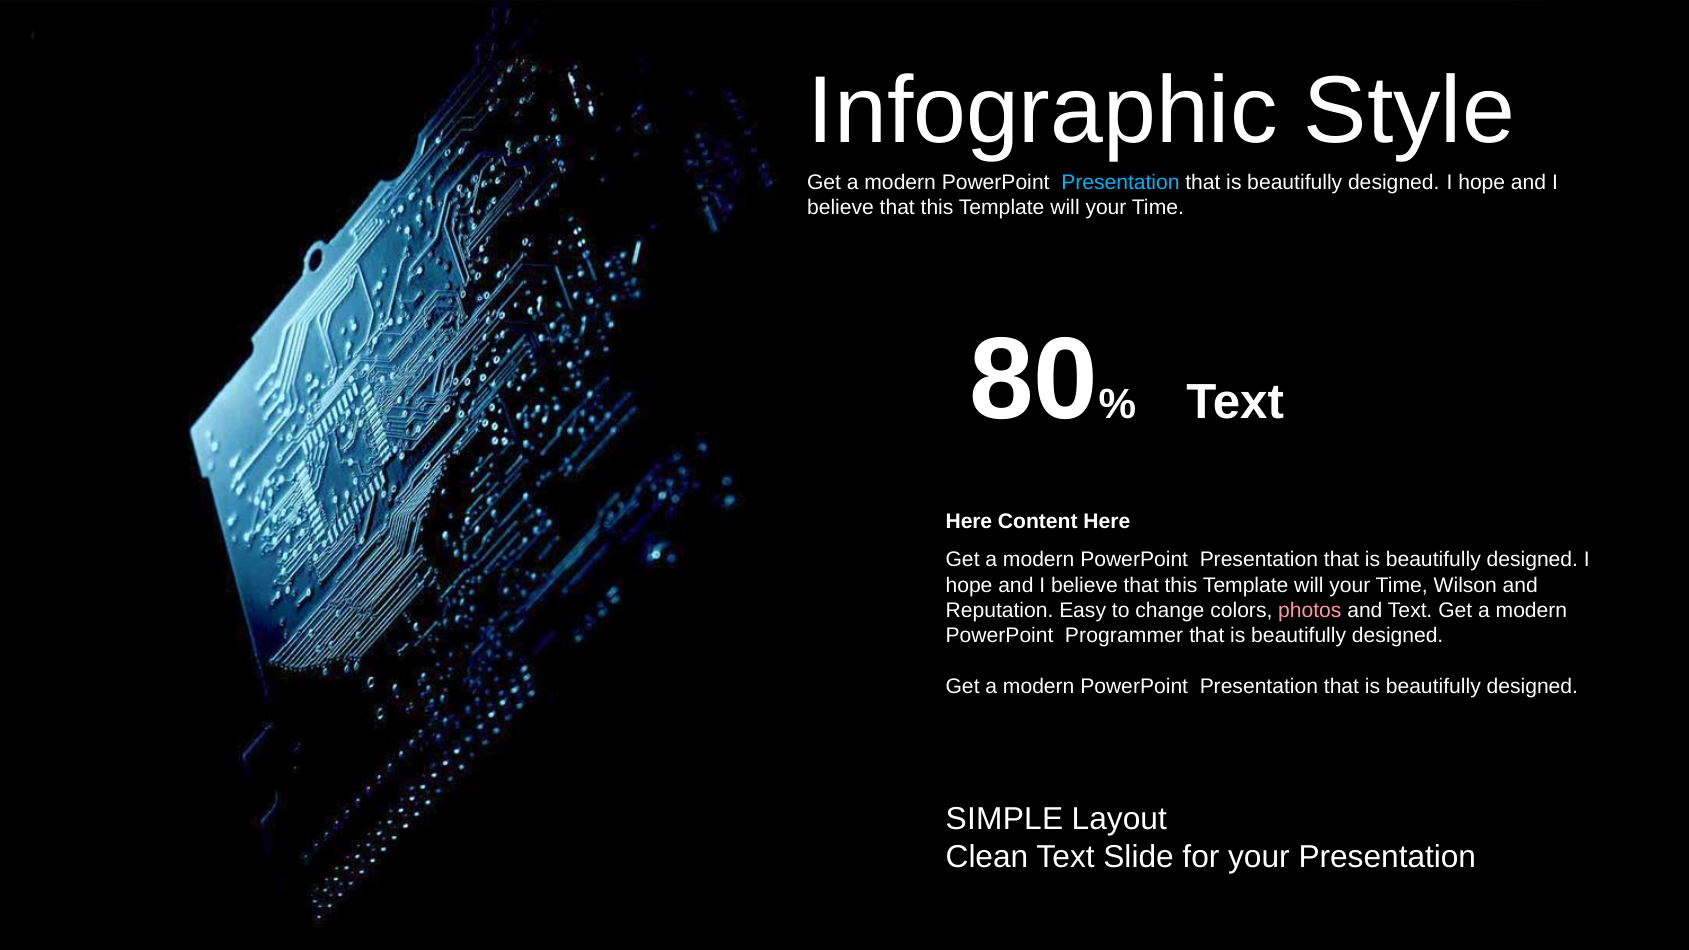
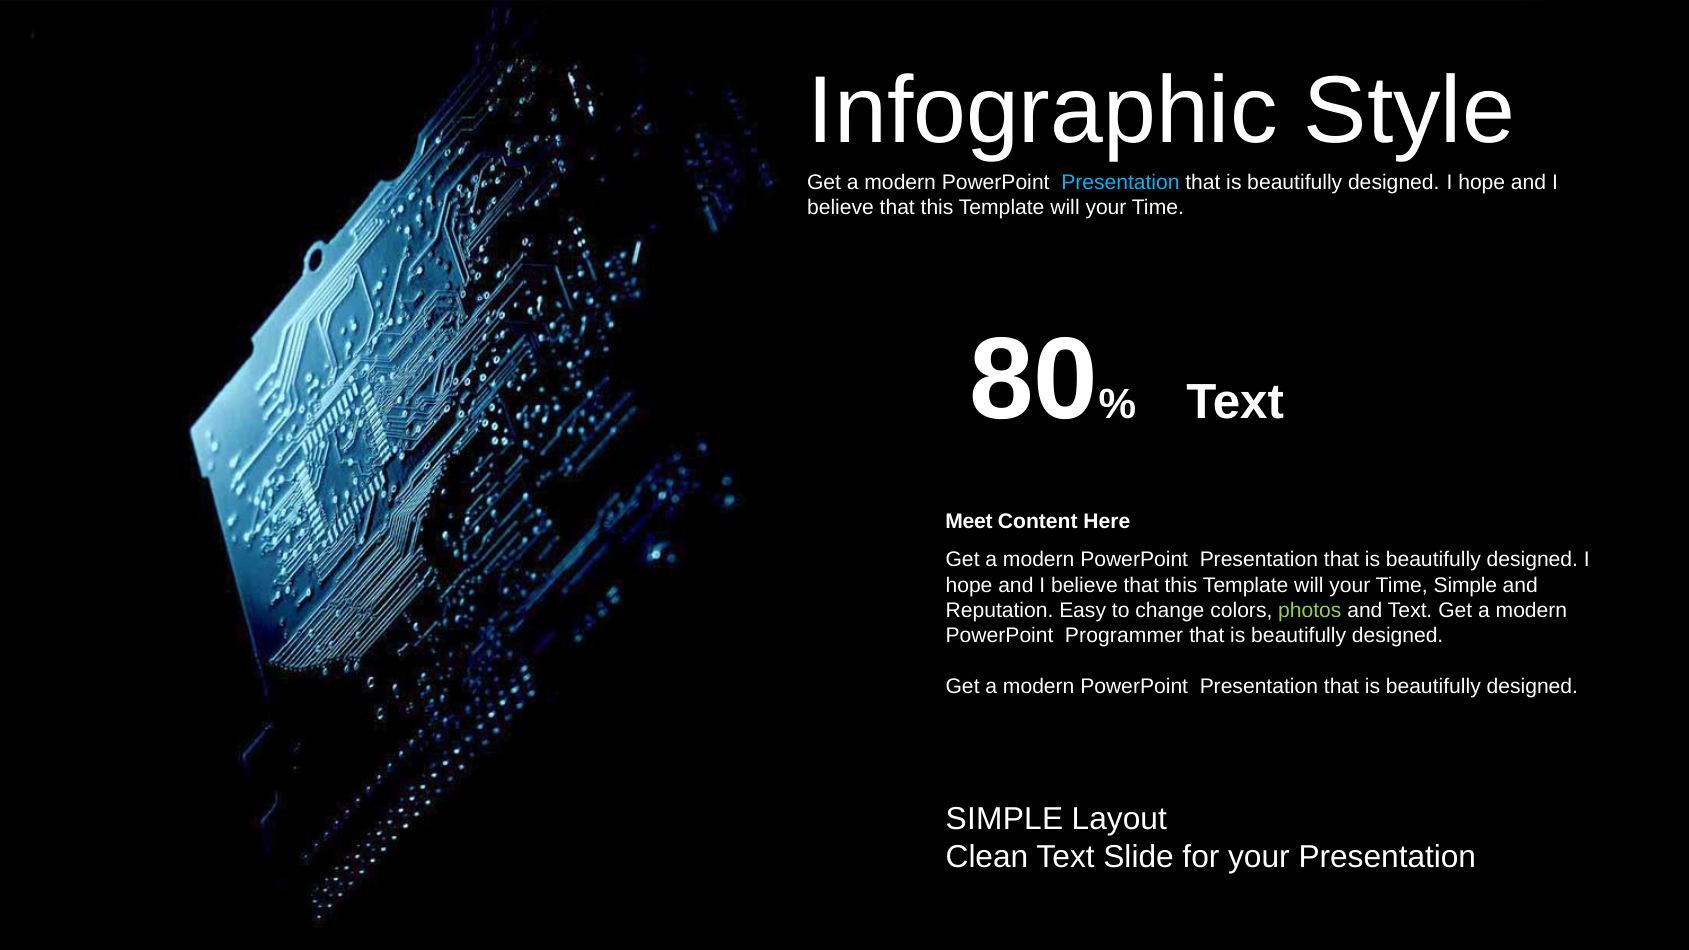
Here: Here -> Meet (969, 522)
Time Wilson: Wilson -> Simple (1465, 585)
photos colour: pink -> light green (1310, 611)
